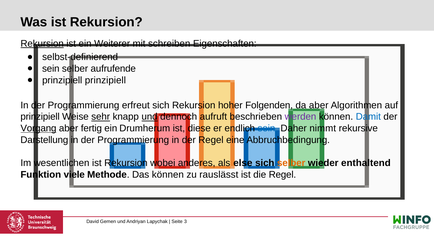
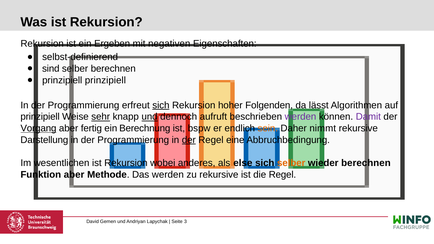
Rekursion underline: present -> none (42, 44)
Weiterer: Weiterer -> Ergeben (112, 44)
schreiben: schreiben -> negativen (169, 44)
sein: sein -> sind (51, 69)
selber aufrufende: aufrufende -> berechnen (113, 69)
sich underline: none -> present (161, 105)
da aber: aber -> lässt (319, 105)
Damit colour: blue -> purple (368, 117)
Drumherum: Drumherum -> Berechnung (145, 128)
diese: diese -> bspw (199, 128)
sein colour: blue -> orange (268, 128)
der underline: none -> present (189, 140)
wieder enthaltend: enthaltend -> berechnen (366, 163)
Funktion viele: viele -> aber (74, 175)
Das können: können -> werden (168, 175)
zu rauslässt: rauslässt -> rekursive (219, 175)
